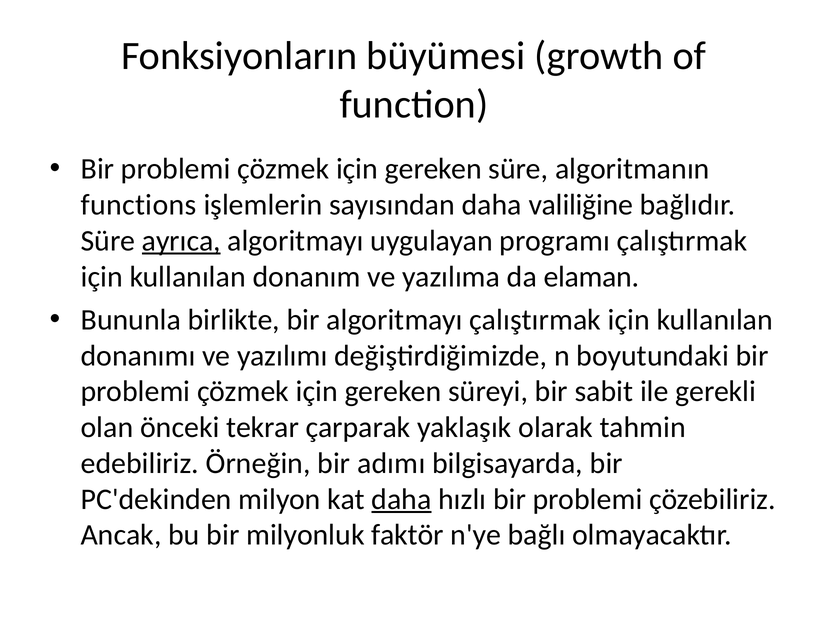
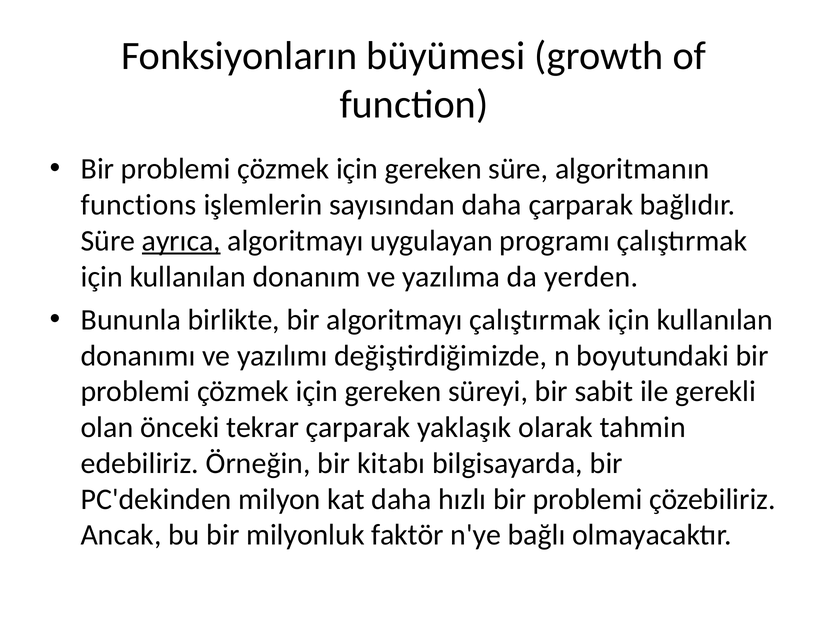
daha valiliğine: valiliğine -> çarparak (581, 205)
elaman: elaman -> yerden (591, 277)
adımı: adımı -> kitabı (391, 463)
daha underline: present -> none (401, 499)
